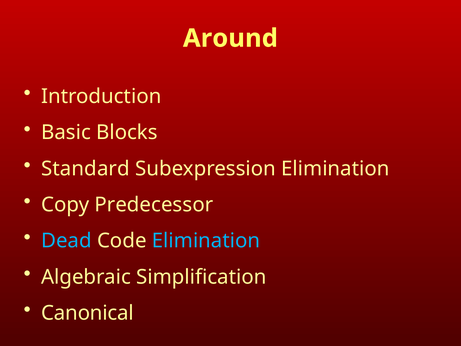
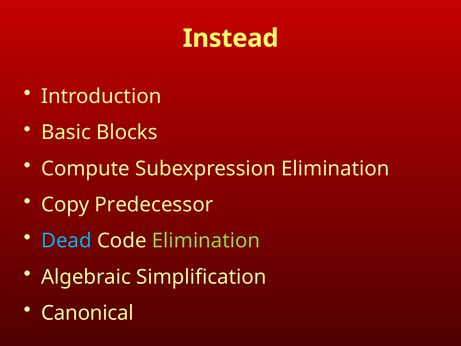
Around: Around -> Instead (231, 38)
Standard: Standard -> Compute (85, 169)
Elimination colour: light blue -> light green (206, 241)
